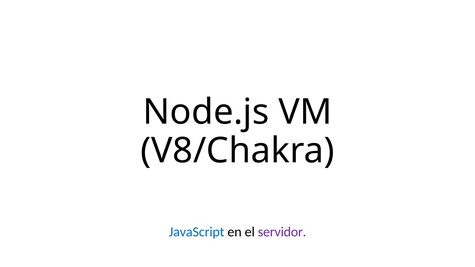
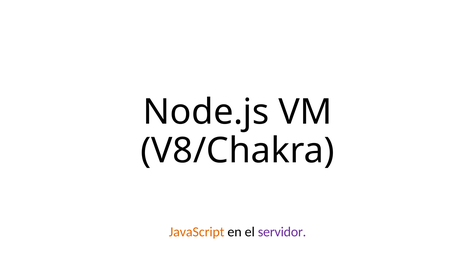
JavaScript colour: blue -> orange (197, 232)
